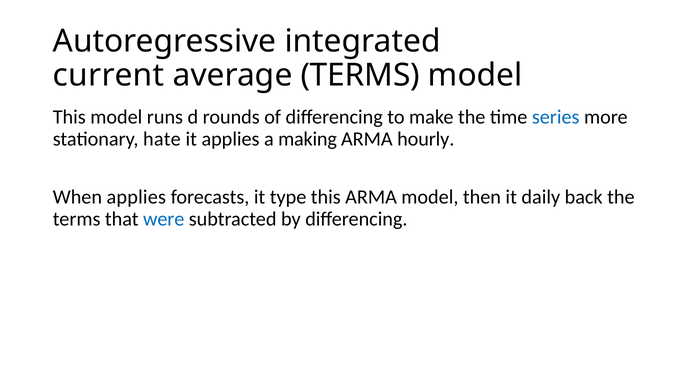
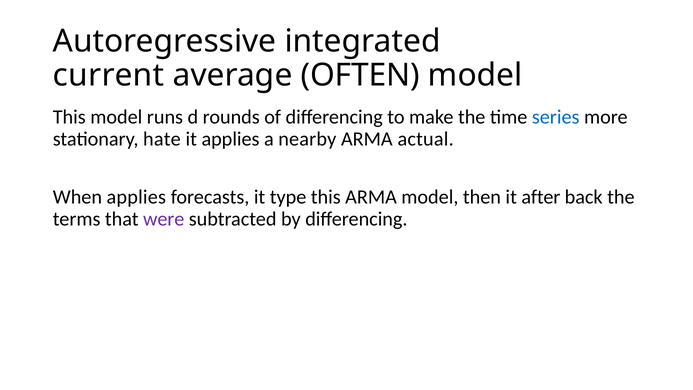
average TERMS: TERMS -> OFTEN (360, 75)
making: making -> nearby (307, 139)
hourly: hourly -> actual (426, 139)
daily: daily -> after (541, 197)
were colour: blue -> purple (164, 219)
